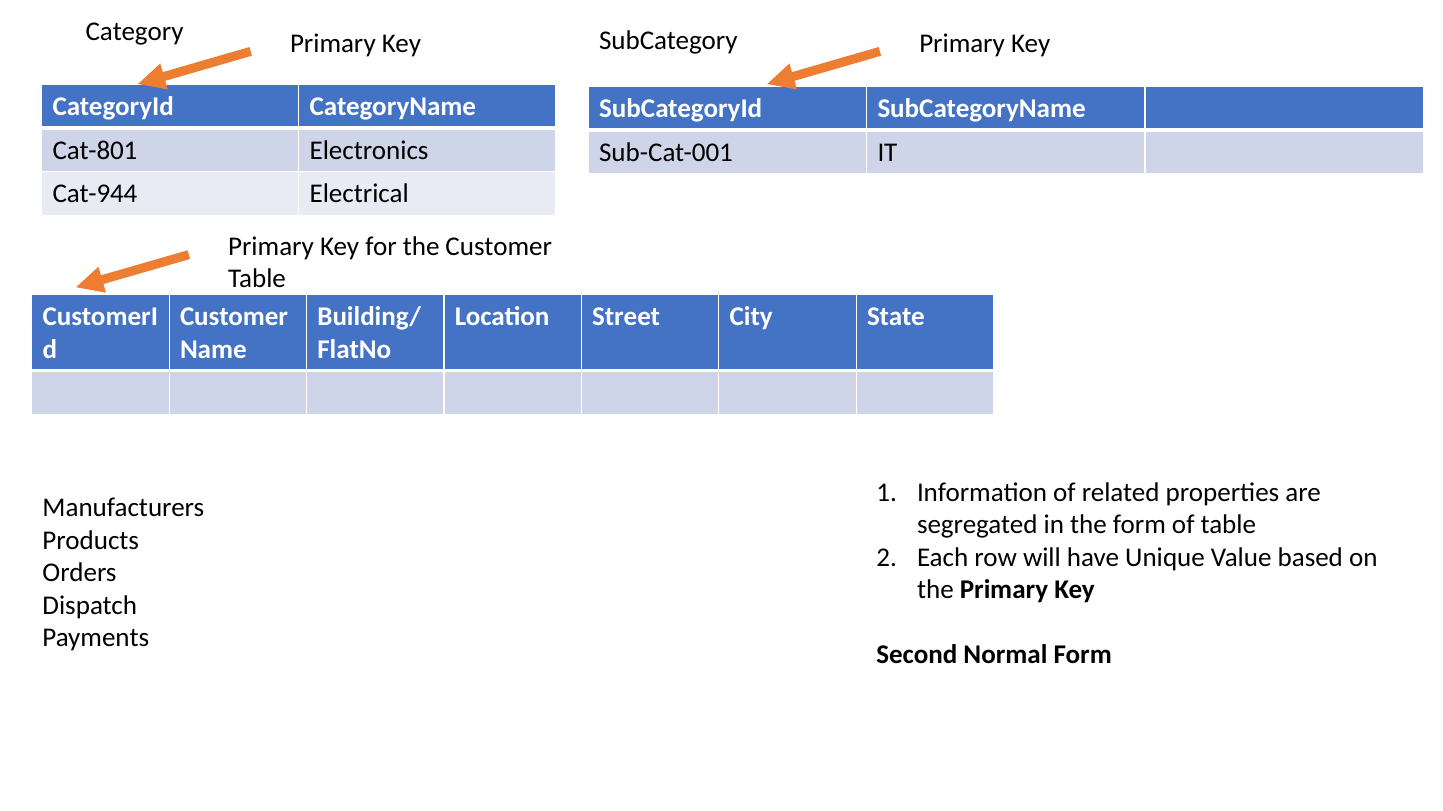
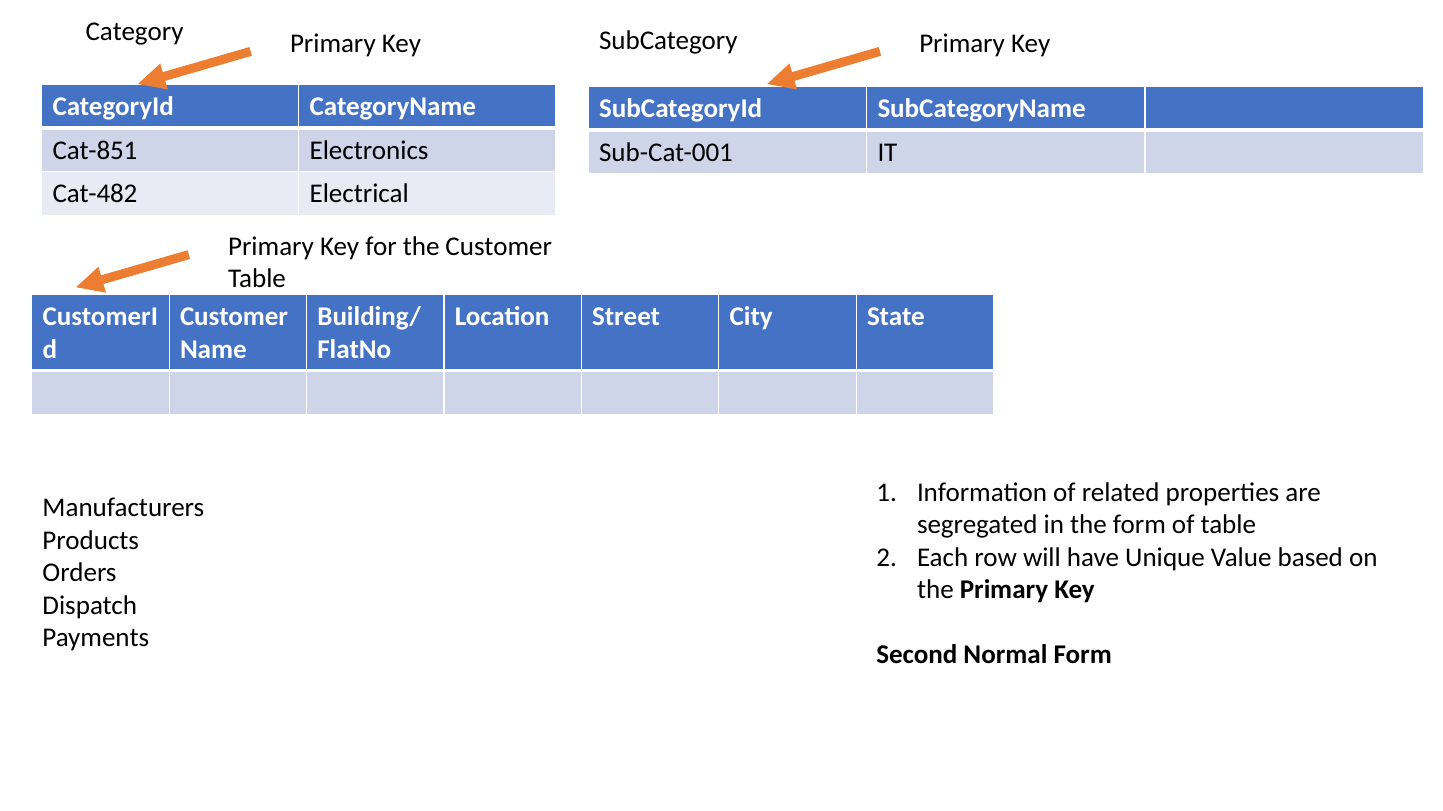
Cat-801: Cat-801 -> Cat-851 (95, 150)
Cat-944: Cat-944 -> Cat-482 (95, 194)
